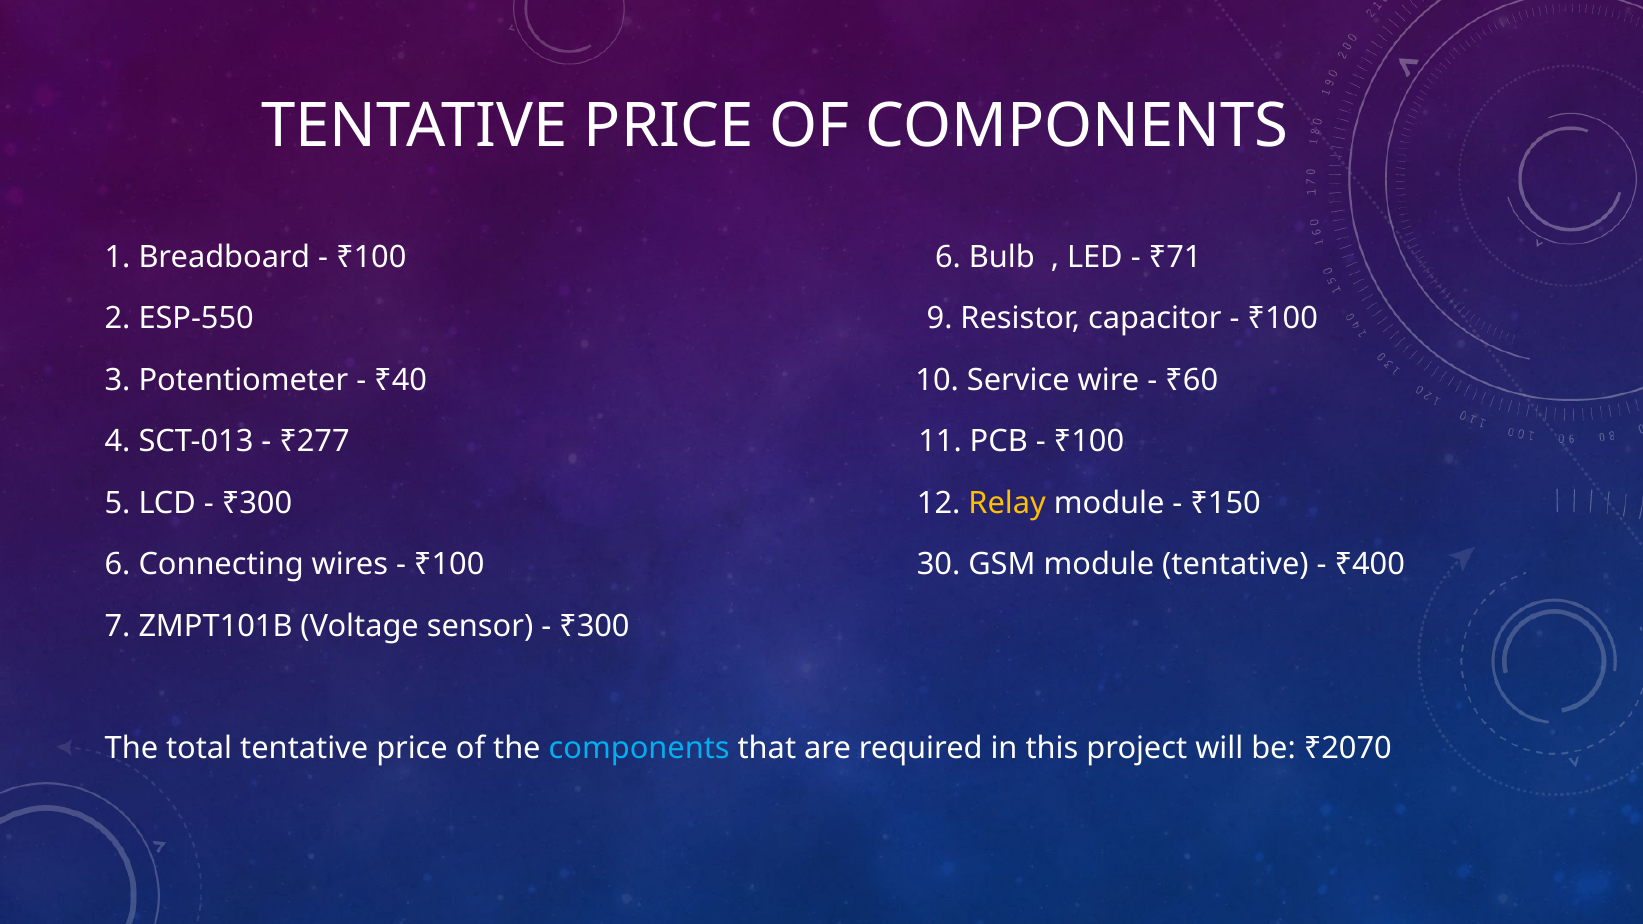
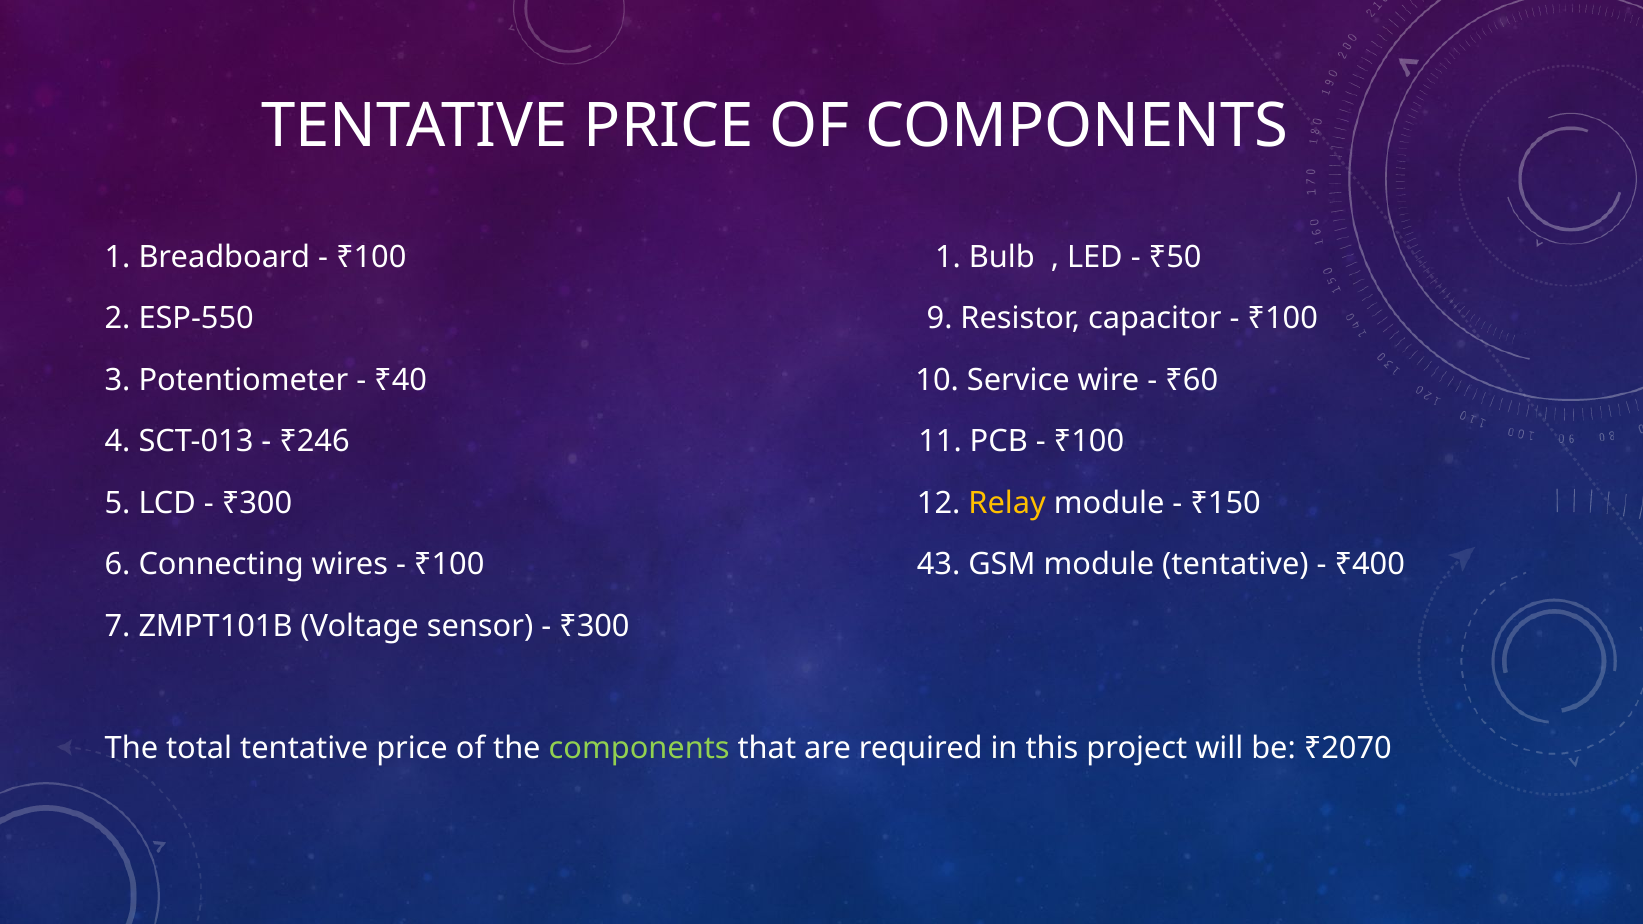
₹100 6: 6 -> 1 (948, 257)
₹71: ₹71 -> ₹50 (1175, 257)
₹277: ₹277 -> ₹246 (314, 442)
30: 30 -> 43 (939, 565)
components colour: light blue -> light green (639, 749)
